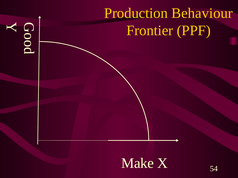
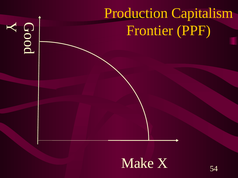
Behaviour: Behaviour -> Capitalism (202, 13)
